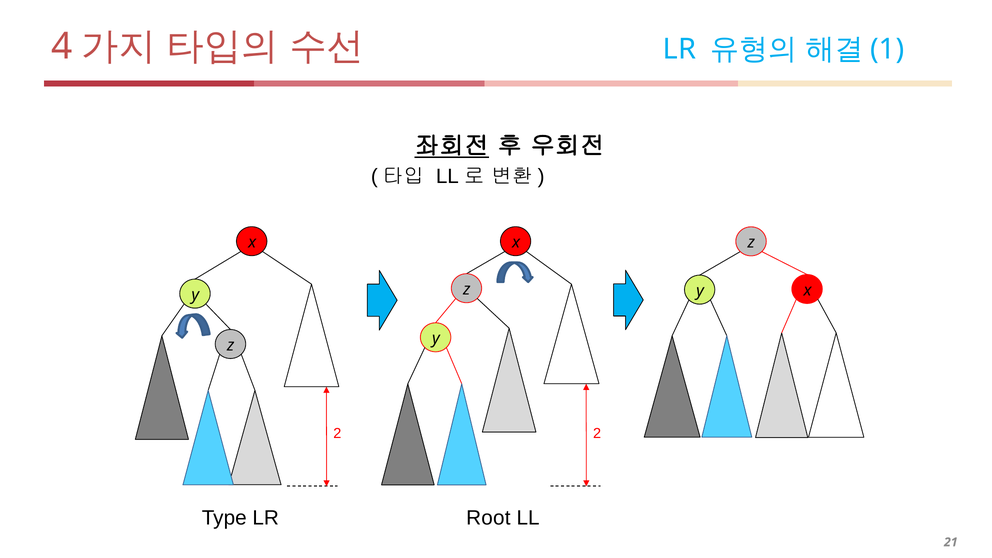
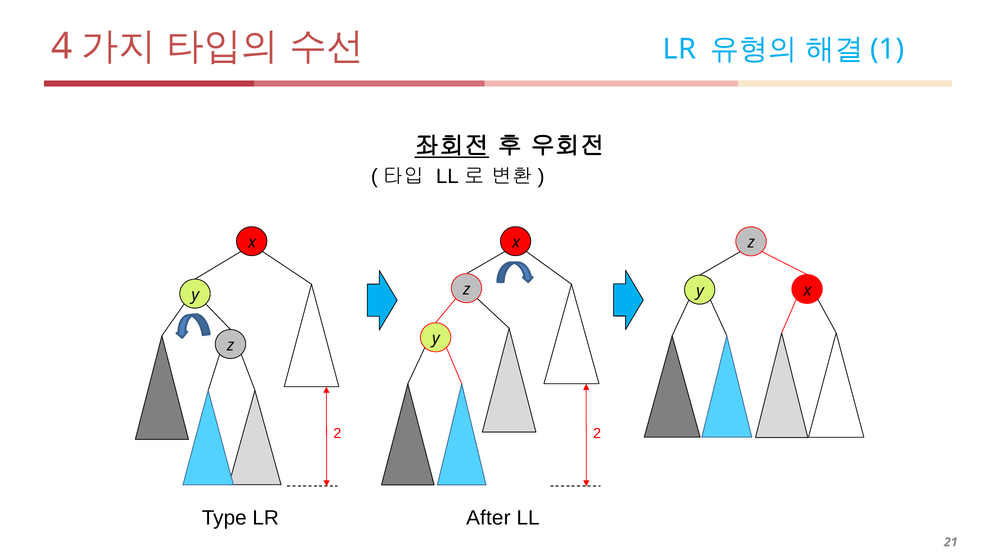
Root: Root -> After (488, 518)
